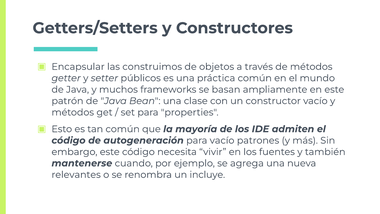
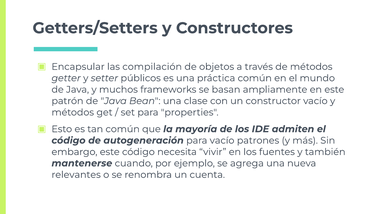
construimos: construimos -> compilación (152, 67)
incluye: incluye -> cuenta (207, 175)
